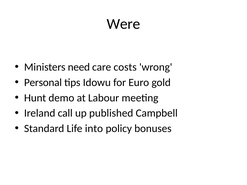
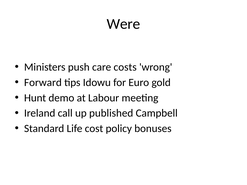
need: need -> push (79, 67)
Personal: Personal -> Forward (43, 83)
into: into -> cost (94, 129)
